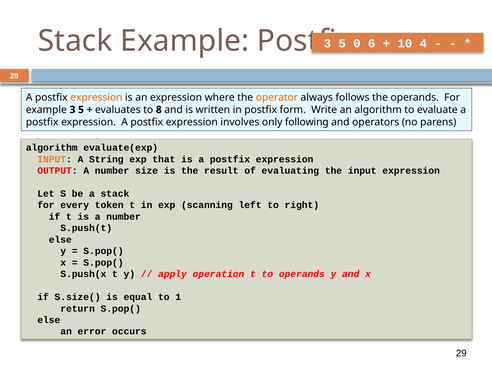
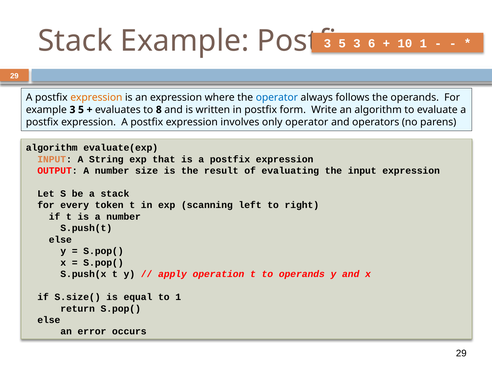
0: 0 -> 3 (357, 43)
10 4: 4 -> 1 (423, 43)
operator colour: orange -> blue (277, 97)
only following: following -> operator (307, 122)
